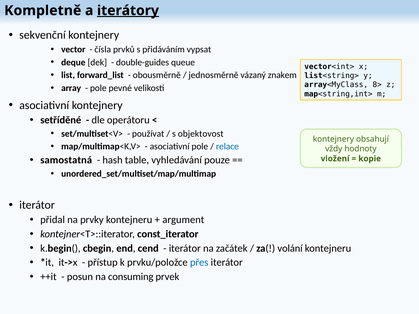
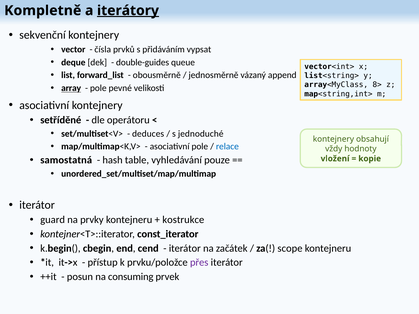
znakem: znakem -> append (282, 75)
array underline: none -> present (71, 88)
používat: používat -> deduces (148, 134)
objektovost: objektovost -> jednoduché (201, 134)
přidal: přidal -> guard (53, 220)
argument: argument -> kostrukce (183, 220)
volání: volání -> scope (290, 248)
přes colour: blue -> purple (199, 263)
